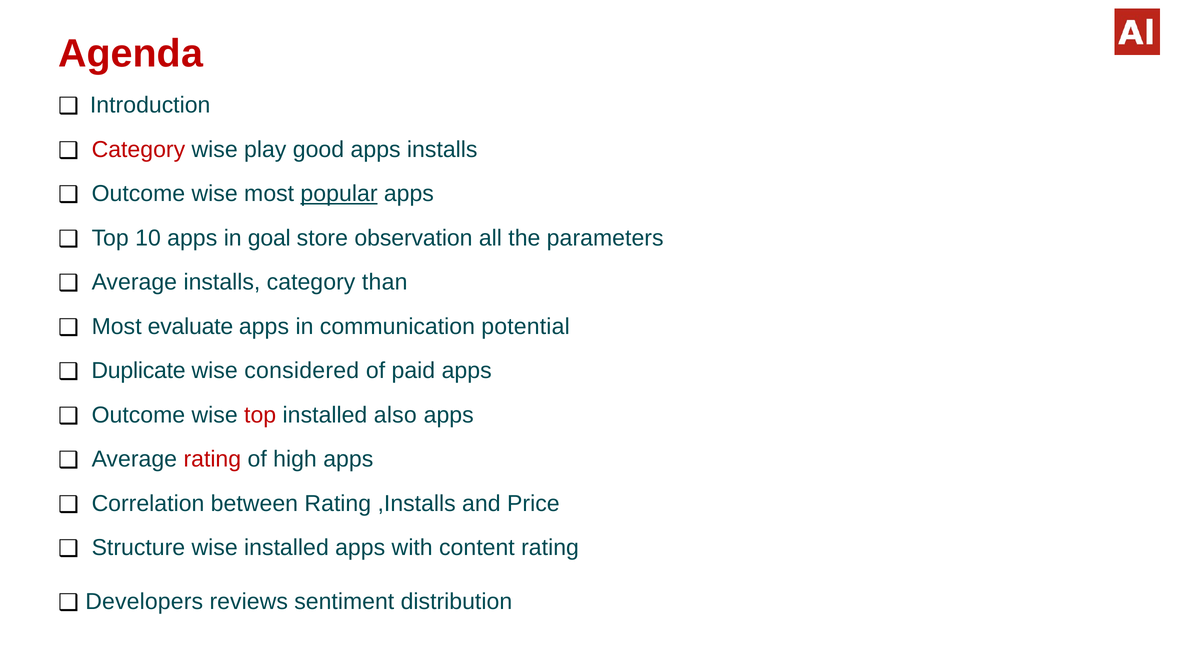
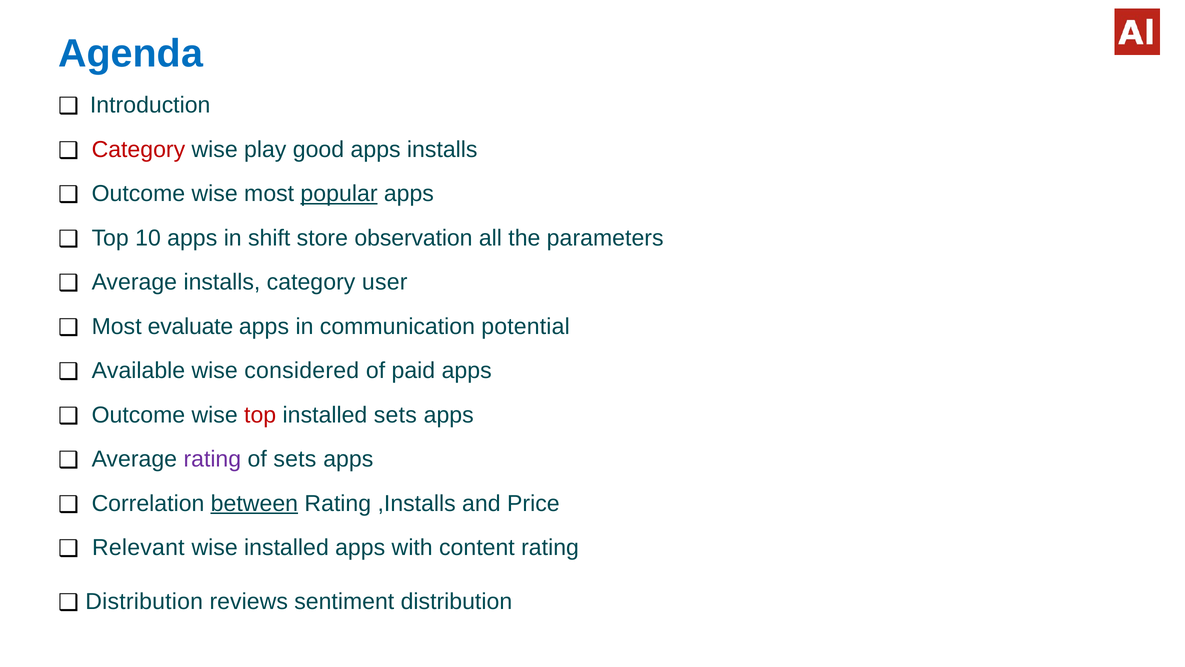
Agenda colour: red -> blue (131, 54)
goal: goal -> shift (269, 238)
than: than -> user (385, 282)
Duplicate: Duplicate -> Available (138, 370)
installed also: also -> sets (395, 415)
rating colour: red -> purple (212, 459)
of high: high -> sets (295, 459)
between underline: none -> present (254, 503)
Structure: Structure -> Relevant (138, 547)
Developers: Developers -> Distribution (144, 601)
